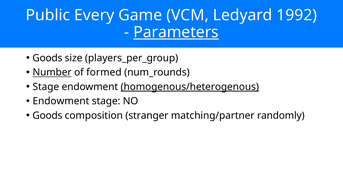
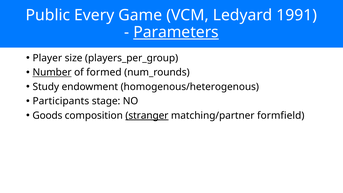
1992: 1992 -> 1991 (297, 15)
Goods: Goods -> Player (47, 58)
Stage: Stage -> Study (46, 87)
homogenous/heterogenous underline: present -> none (190, 87)
Endowment: Endowment -> Participants (61, 101)
stranger underline: none -> present (147, 116)
randomly: randomly -> formfield (281, 116)
